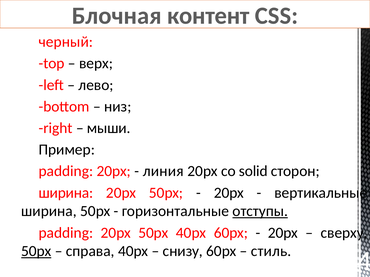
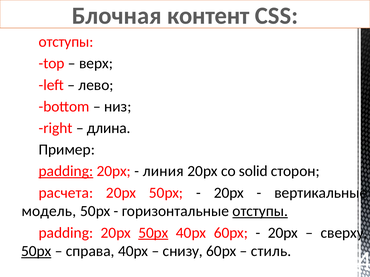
черный: черный -> отступы (66, 42)
мыши: мыши -> длина (109, 128)
padding underline: none -> present (66, 171)
ширина: ширина -> расчета (66, 193)
ширина: ширина -> модель (49, 212)
50px underline: none -> present (153, 233)
